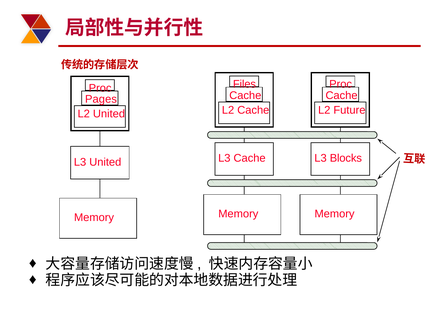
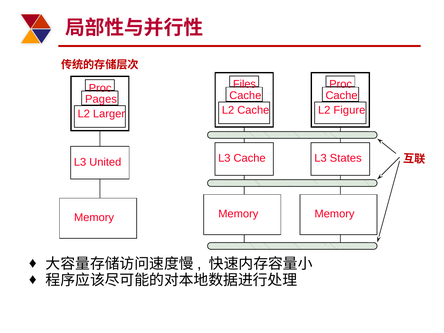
Future: Future -> Figure (349, 110)
L2 United: United -> Larger (109, 114)
Blocks: Blocks -> States (346, 158)
